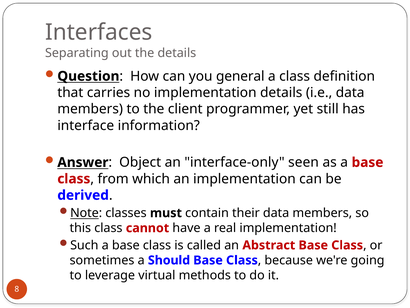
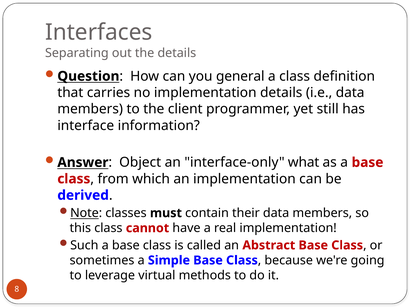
seen: seen -> what (304, 162)
Should: Should -> Simple (169, 260)
